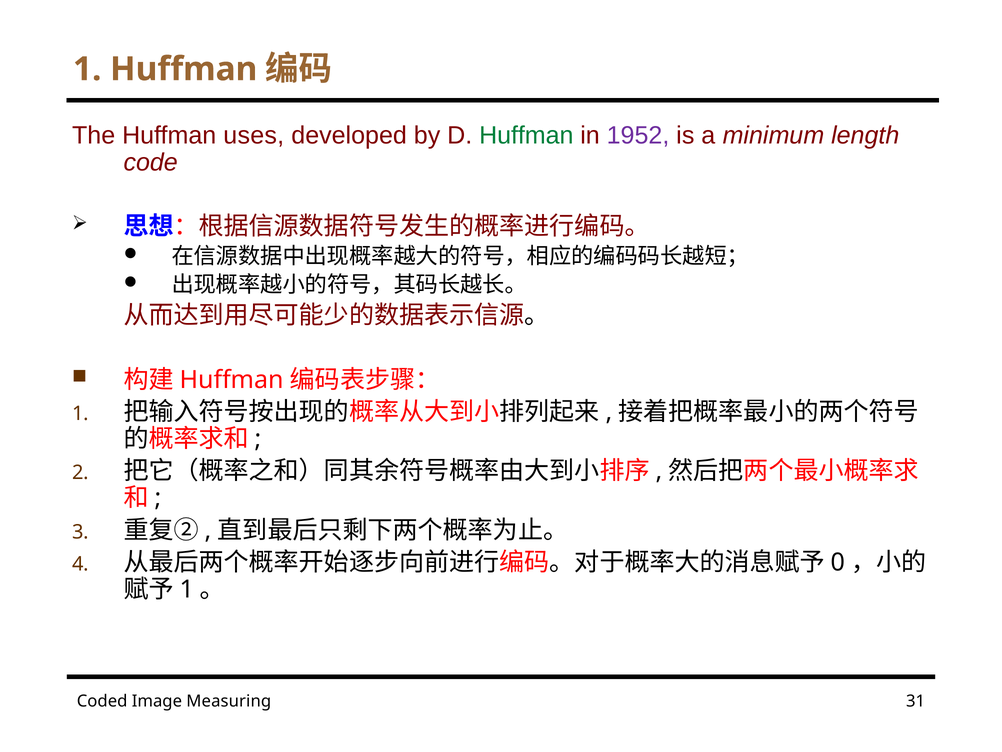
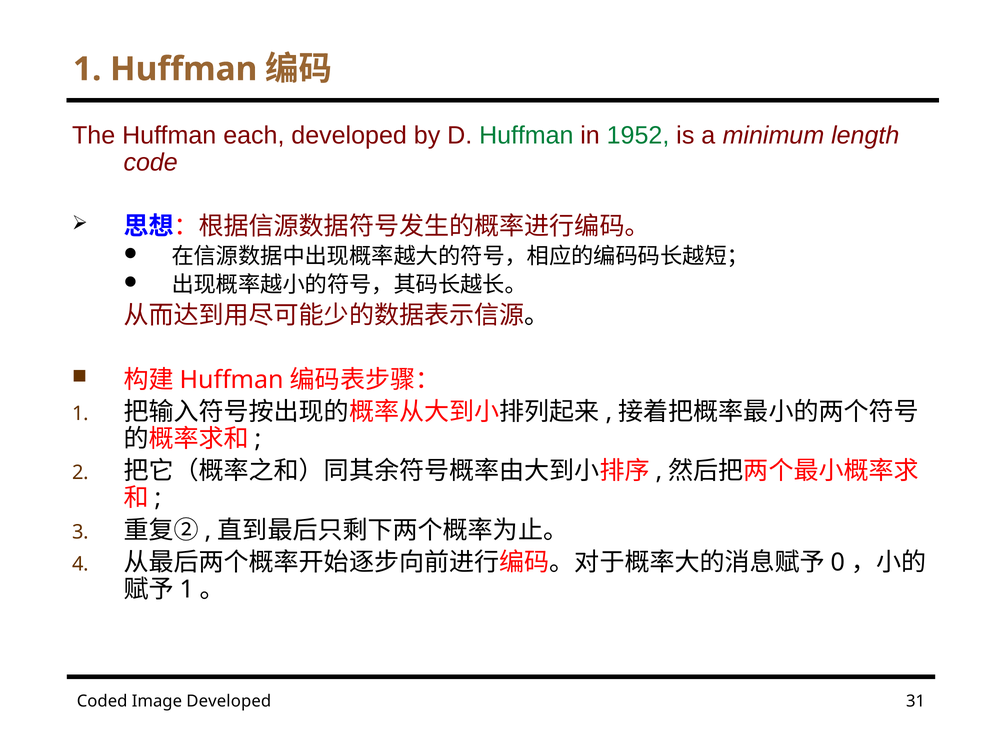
uses: uses -> each (254, 135)
1952 colour: purple -> green (638, 135)
Image Measuring: Measuring -> Developed (229, 701)
